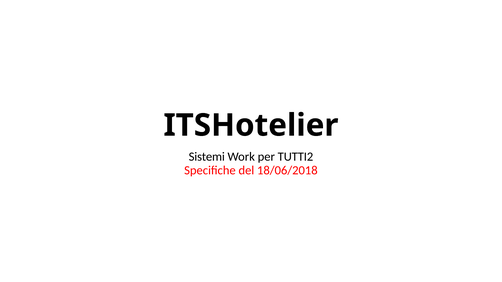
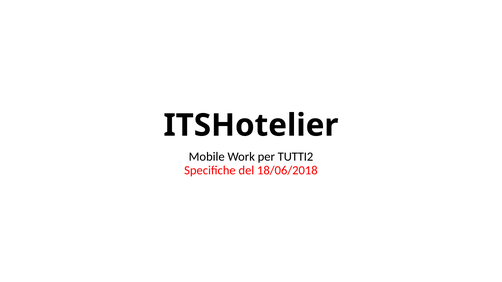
Sistemi: Sistemi -> Mobile (207, 157)
